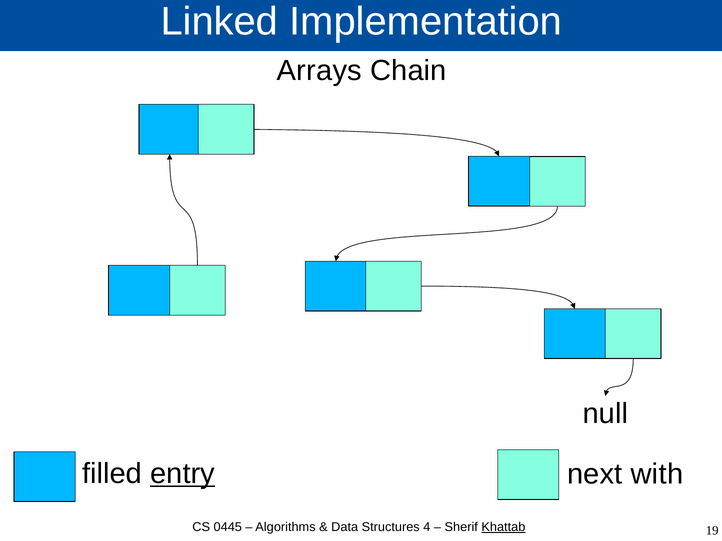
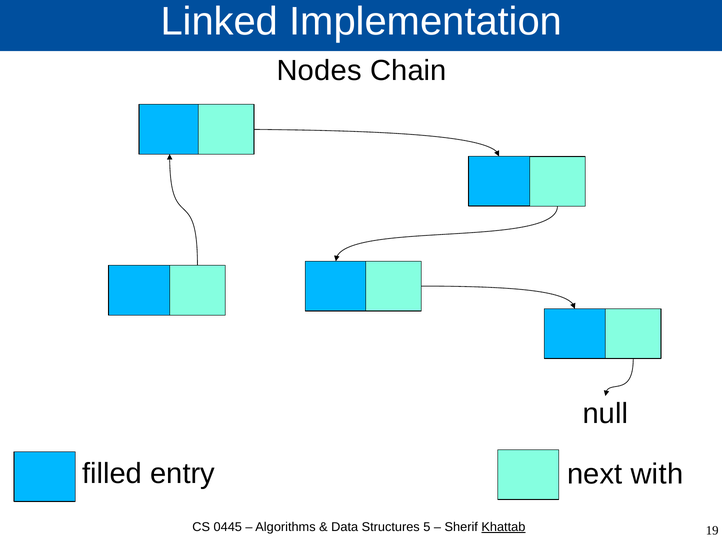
Arrays: Arrays -> Nodes (319, 71)
entry underline: present -> none (182, 474)
4: 4 -> 5 (427, 528)
